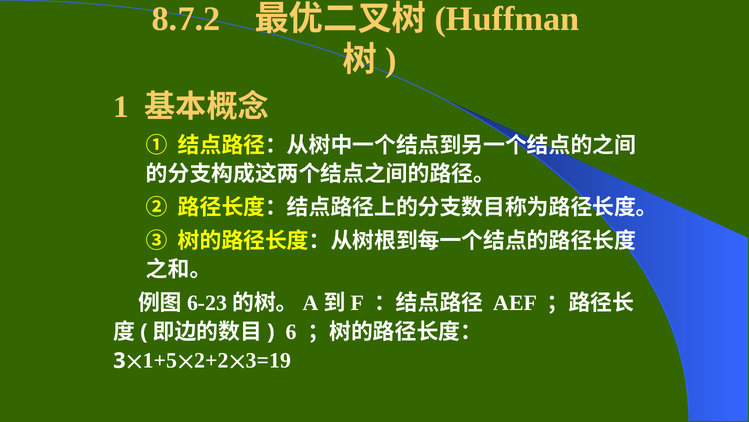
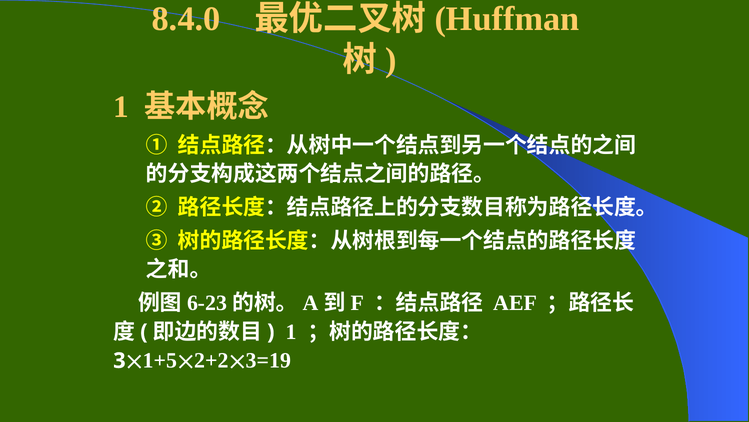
8.7.2: 8.7.2 -> 8.4.0 (186, 19)
6: 6 -> 1 (291, 331)
